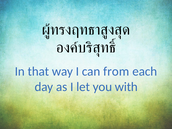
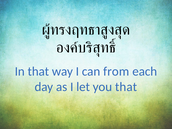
you with: with -> that (126, 87)
